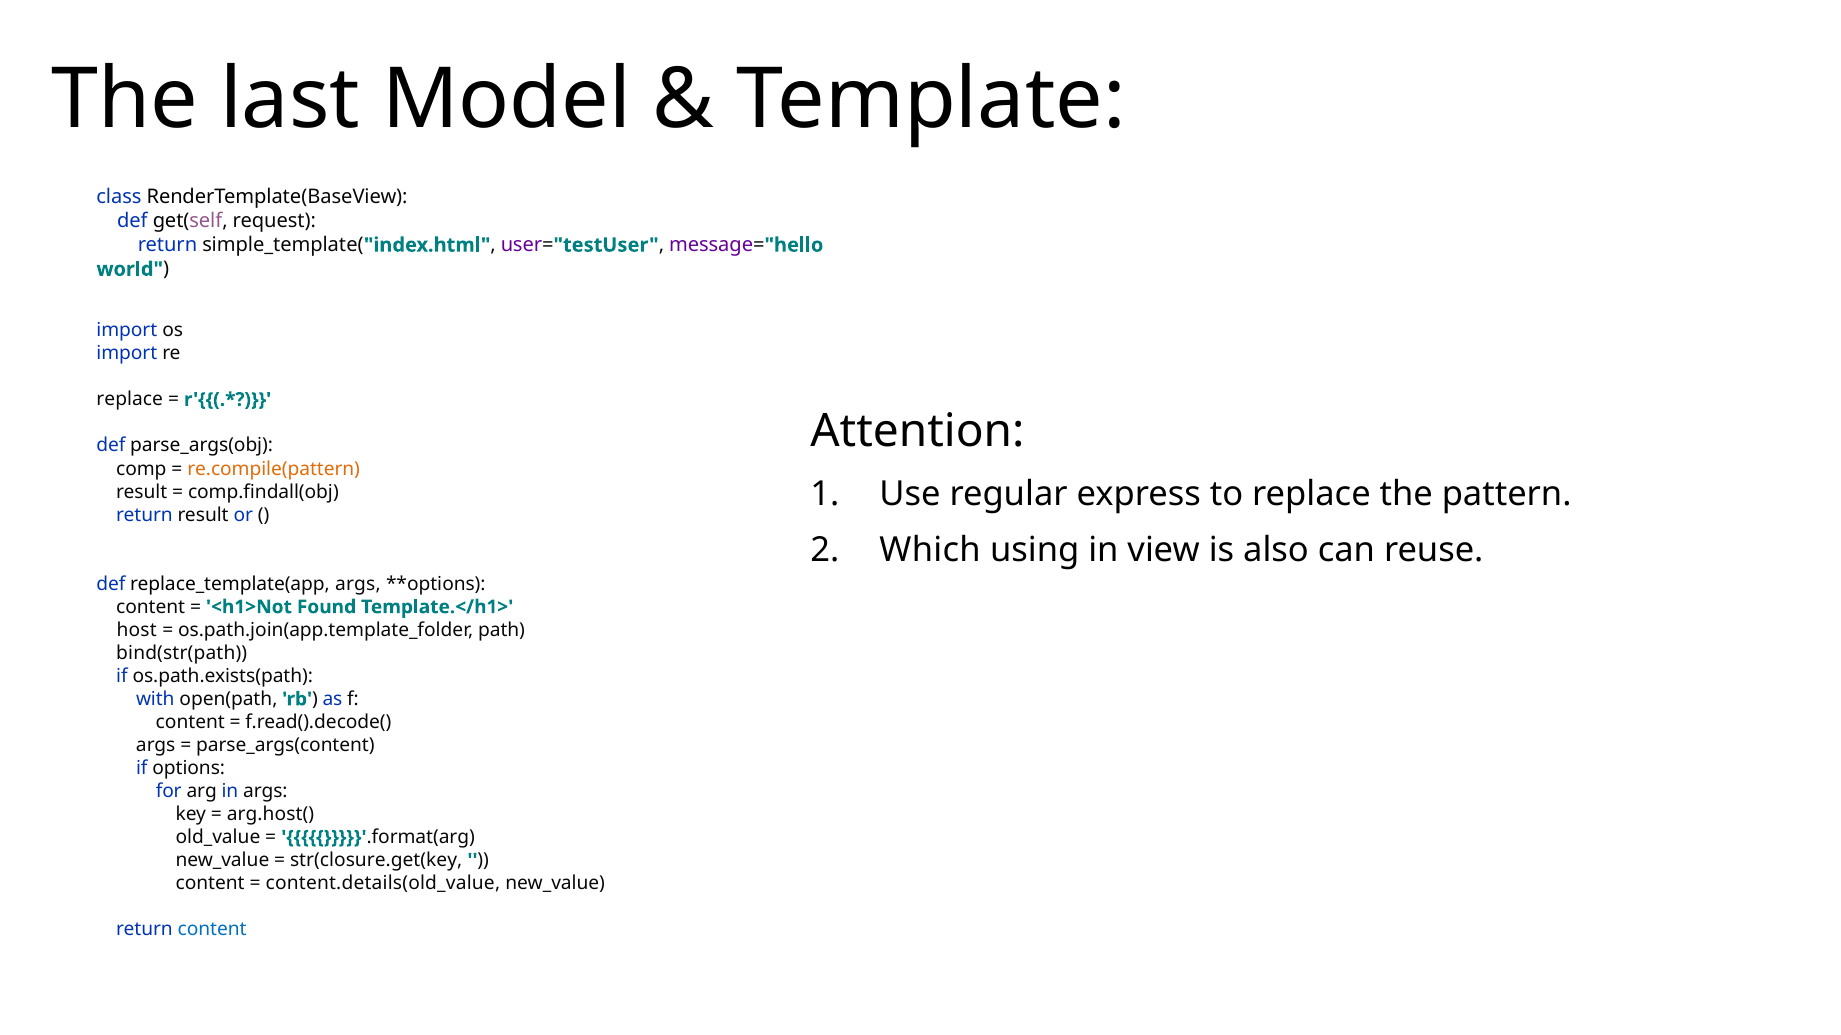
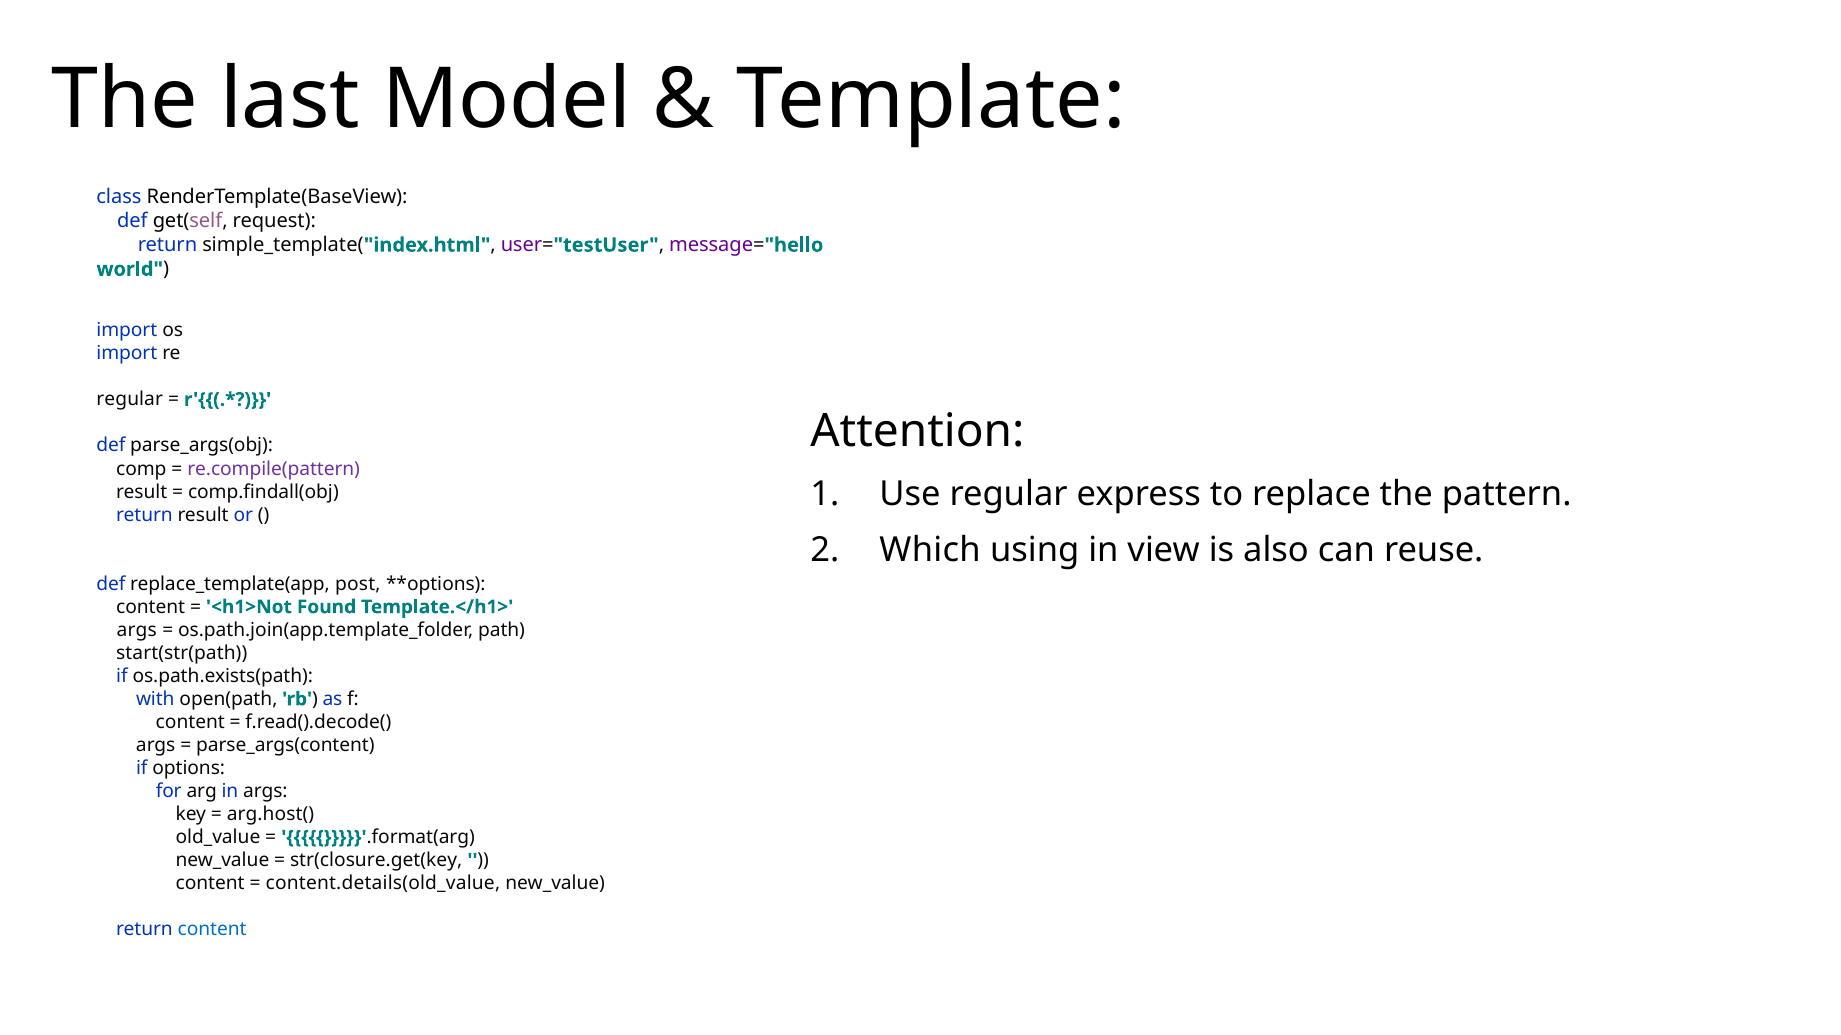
replace: replace -> regular (130, 400)
re.compile(pattern colour: orange -> purple (274, 469)
replace_template(app args: args -> post (358, 584)
host: host -> args (137, 630)
bind(str(path: bind(str(path -> start(str(path (182, 653)
